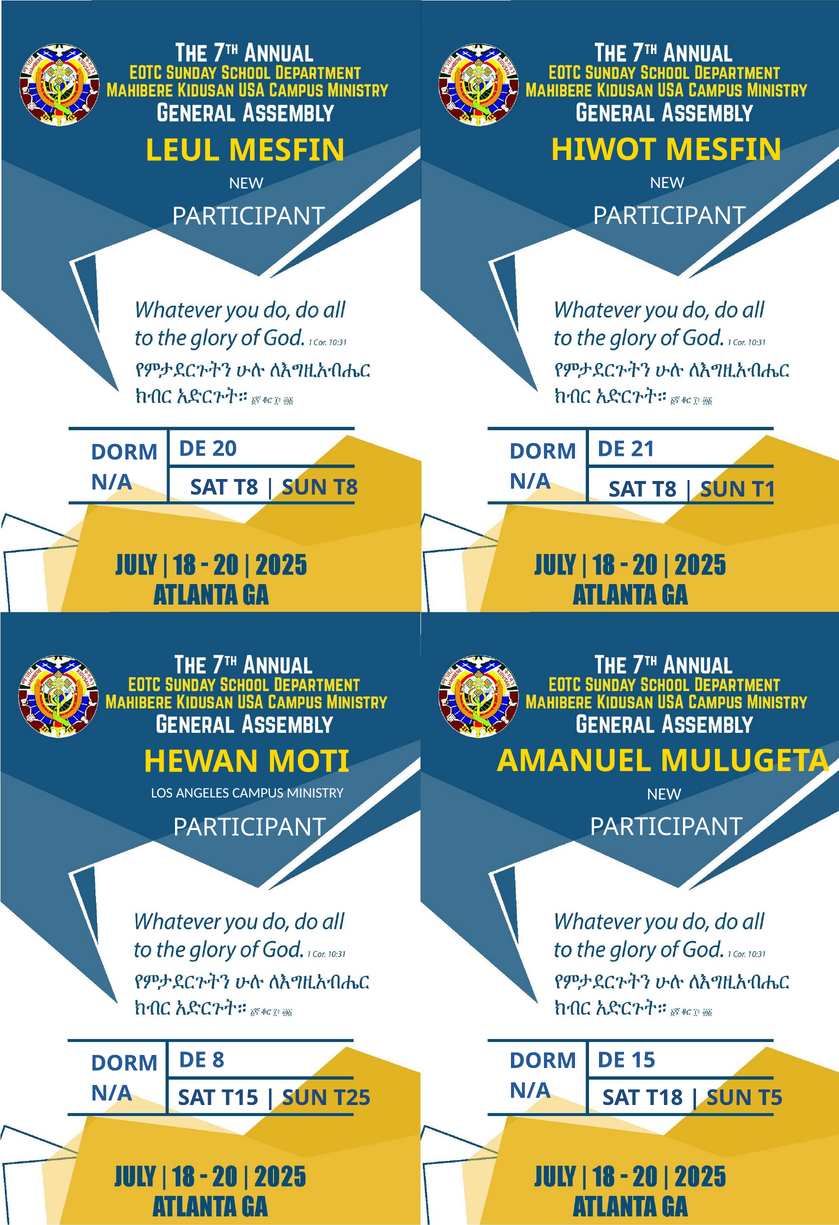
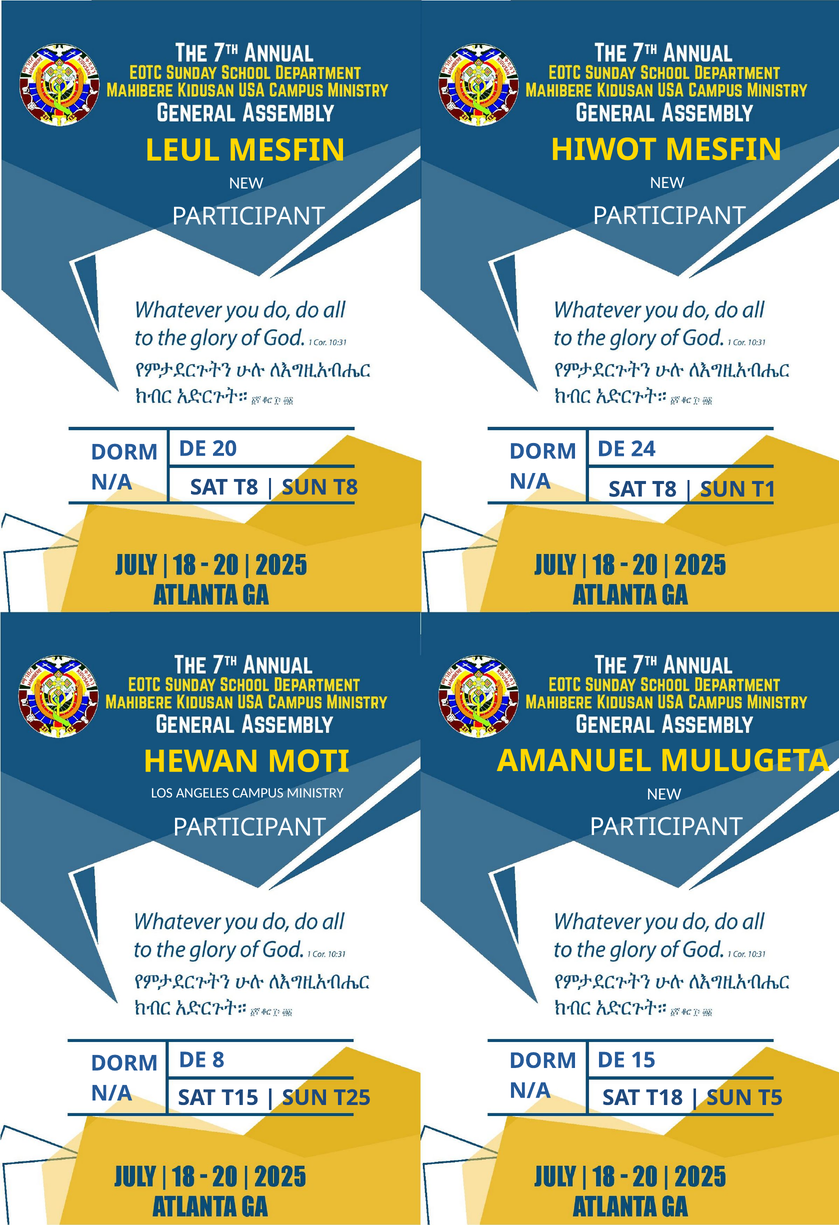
21: 21 -> 24 (643, 449)
